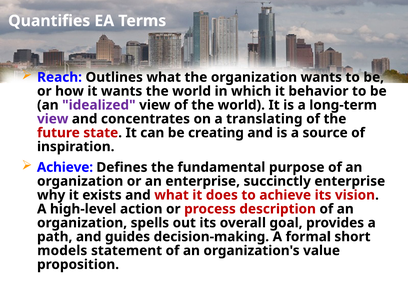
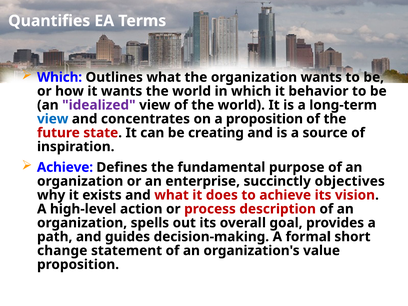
Reach: Reach -> Which (60, 77)
view colour: purple -> blue (53, 119)
a translating: translating -> proposition (264, 119)
succinctly enterprise: enterprise -> objectives (350, 181)
models: models -> change (62, 251)
